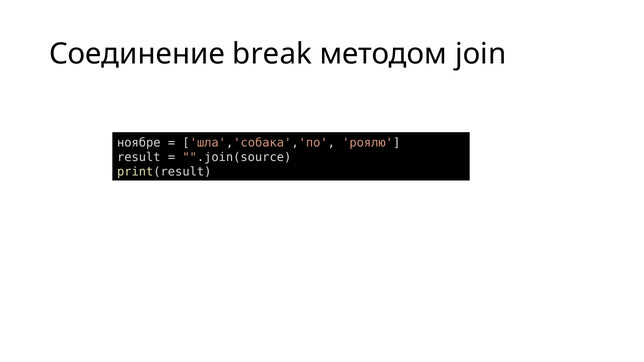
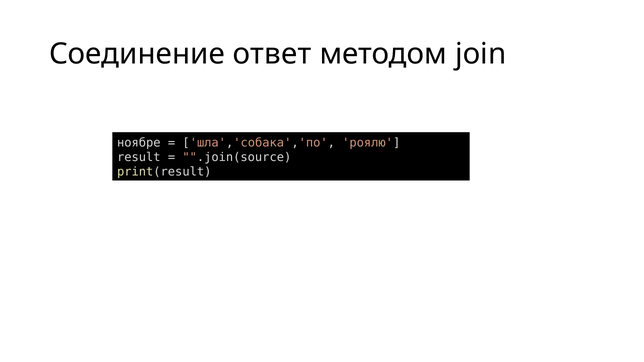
break: break -> ответ (272, 54)
